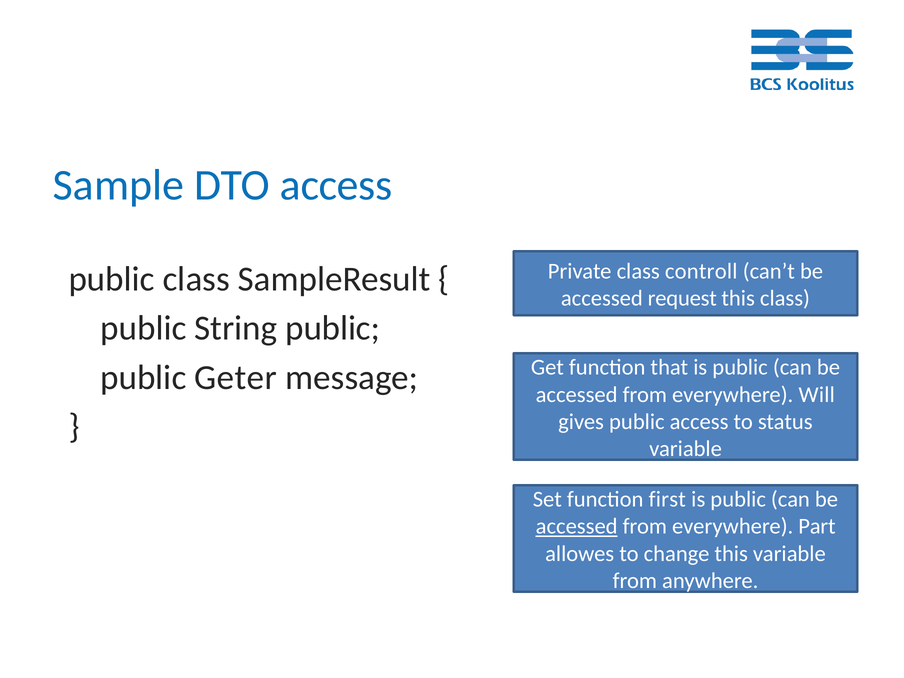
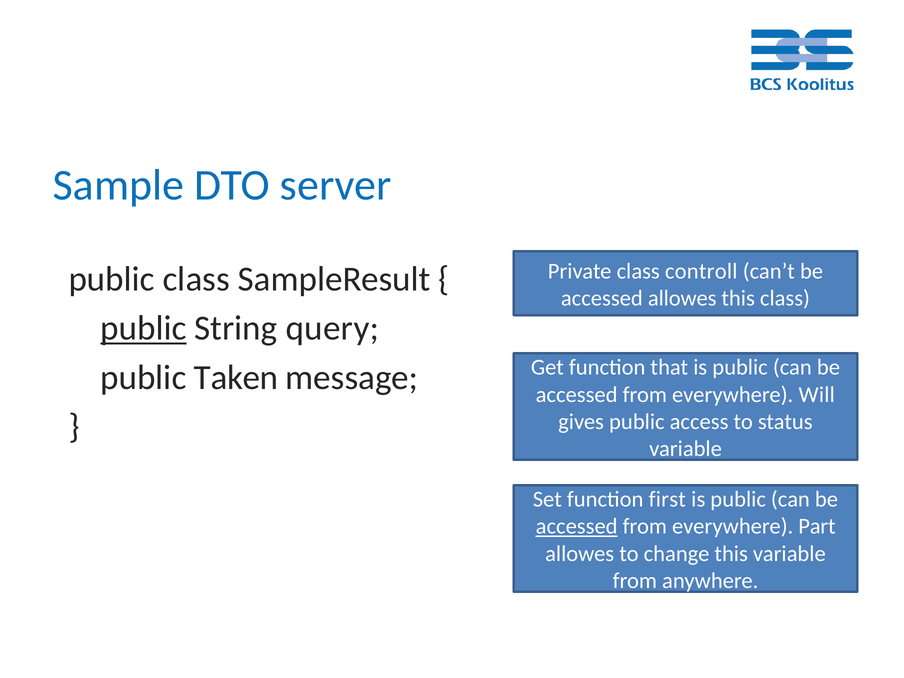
DTO access: access -> server (336, 185)
accessed request: request -> allowes (682, 298)
public underline: none -> present (143, 328)
String public: public -> query (332, 328)
Geter: Geter -> Taken (236, 377)
